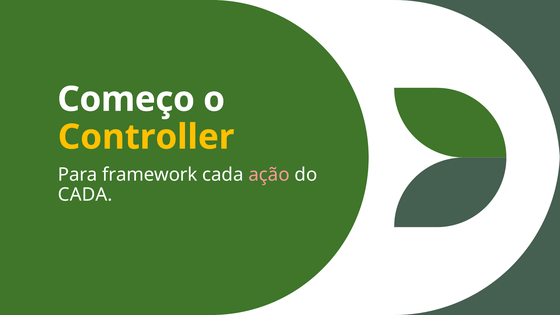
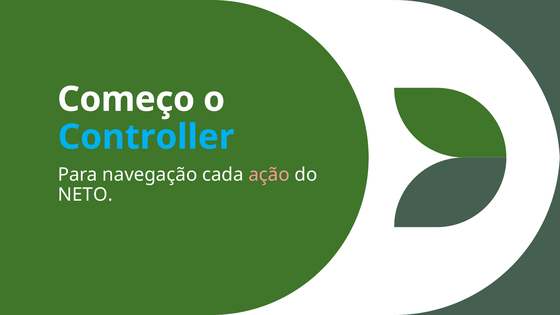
Controller colour: yellow -> light blue (146, 137)
framework: framework -> navegação (150, 175)
CADA: CADA -> NETO (85, 195)
